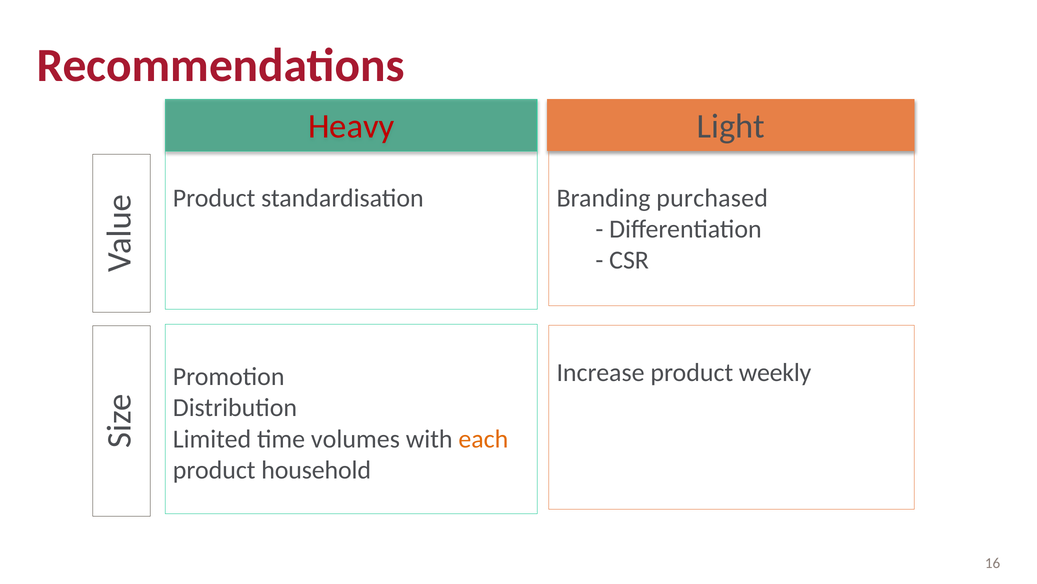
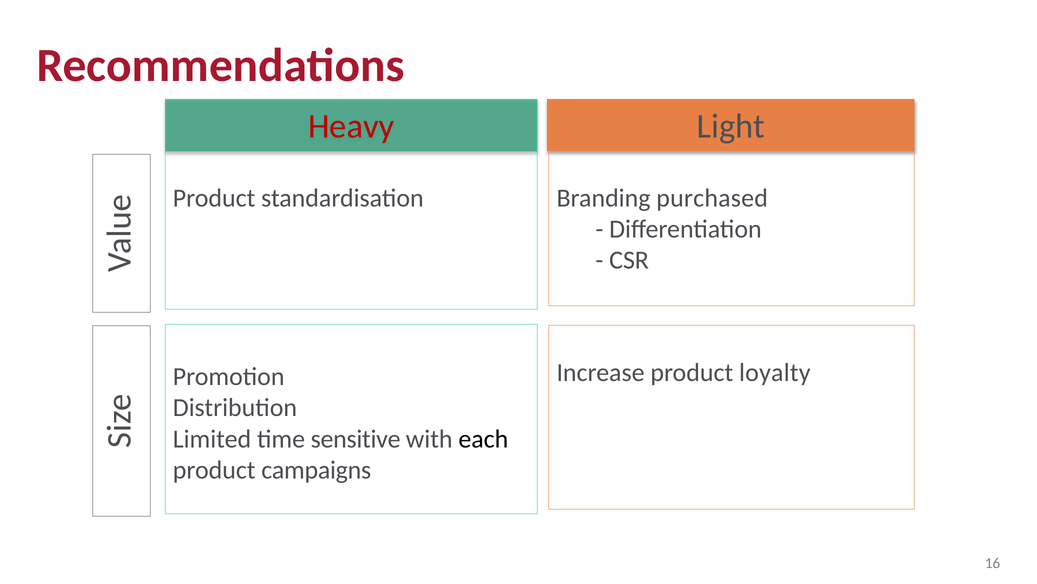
weekly: weekly -> loyalty (775, 372)
volumes: volumes -> sensitive (356, 438)
each colour: orange -> black (483, 438)
household: household -> campaigns (316, 470)
